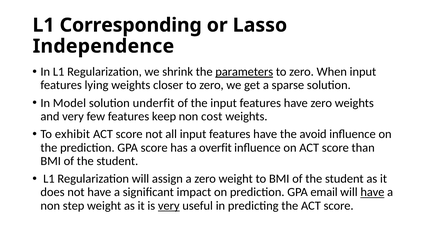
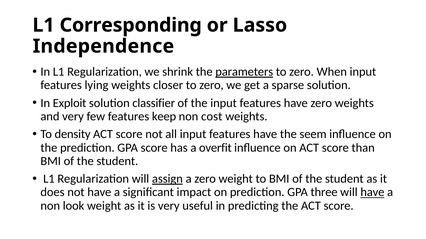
Model: Model -> Exploit (70, 103)
underfit: underfit -> classifier (154, 103)
exhibit: exhibit -> density (73, 135)
avoid: avoid -> seem (313, 135)
assign underline: none -> present (167, 179)
email: email -> three (324, 193)
step: step -> look (74, 206)
very underline: present -> none (169, 206)
